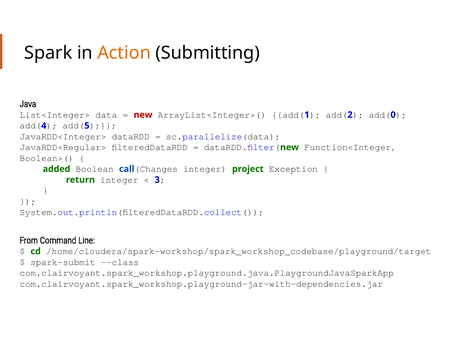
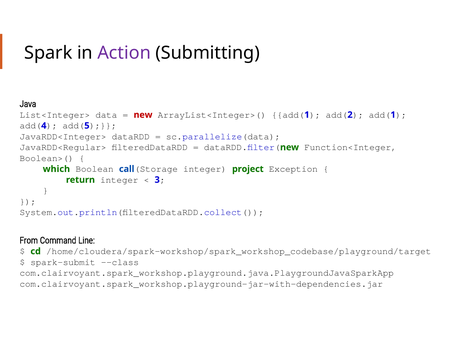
Action colour: orange -> purple (124, 53)
0: 0 -> 1 (393, 115)
added: added -> which (56, 169)
Changes: Changes -> Storage (156, 169)
